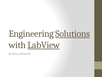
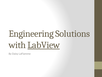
Solutions underline: present -> none (73, 33)
